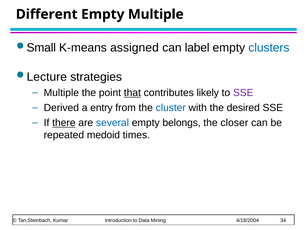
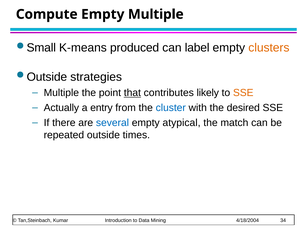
Different: Different -> Compute (47, 14)
assigned: assigned -> produced (135, 48)
clusters colour: blue -> orange (269, 48)
Lecture: Lecture -> Outside (47, 77)
SSE colour: purple -> orange (243, 93)
Derived: Derived -> Actually (61, 108)
there underline: present -> none (64, 123)
belongs: belongs -> atypical (182, 123)
closer: closer -> match (234, 123)
repeated medoid: medoid -> outside (103, 135)
